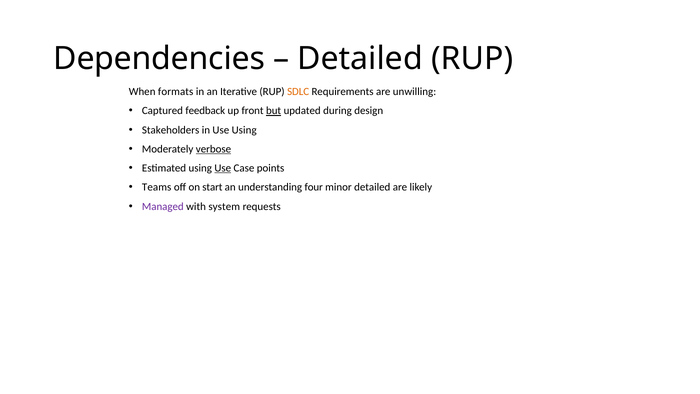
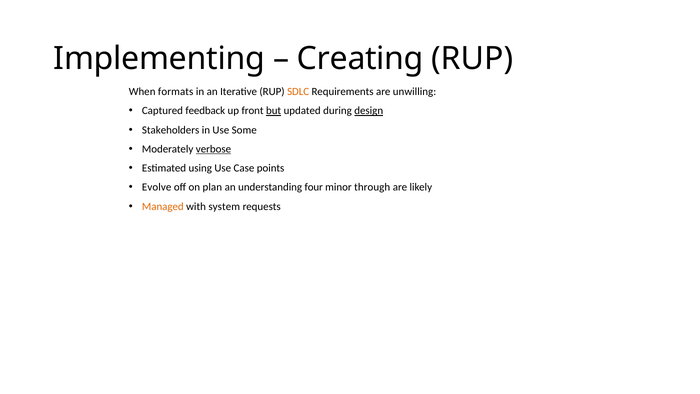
Dependencies: Dependencies -> Implementing (159, 59)
Detailed: Detailed -> Creating (360, 59)
design underline: none -> present (369, 111)
Use Using: Using -> Some (244, 130)
Use underline: present -> none (223, 168)
Teams: Teams -> Evolve (157, 187)
start: start -> plan (212, 187)
minor detailed: detailed -> through (372, 187)
Managed colour: purple -> orange (163, 206)
